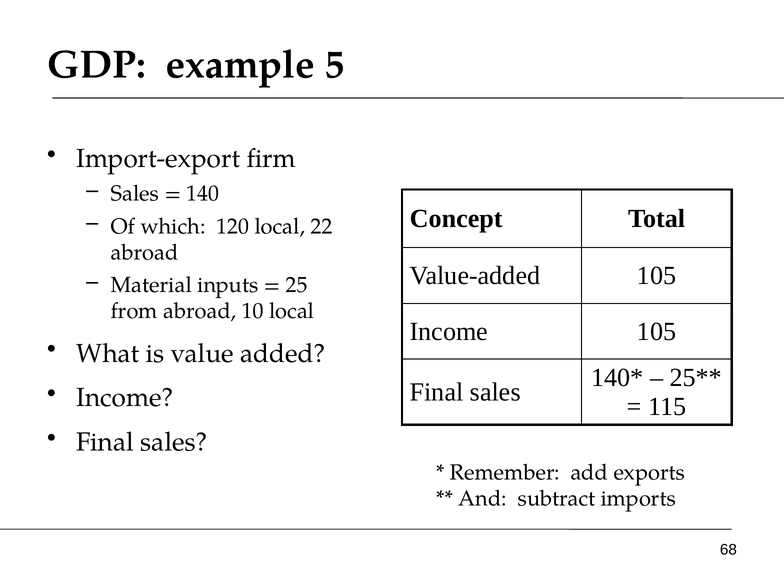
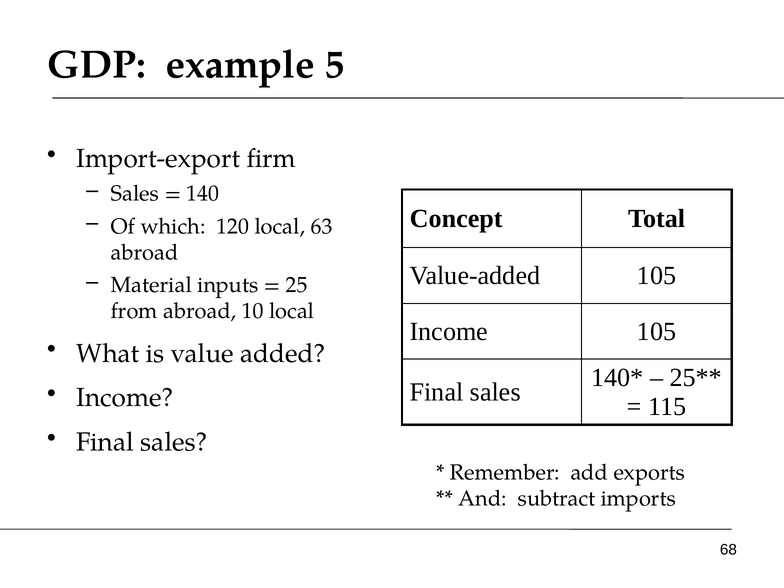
22: 22 -> 63 (322, 226)
